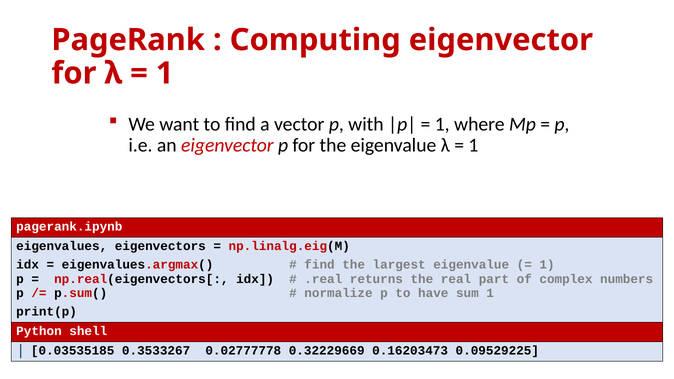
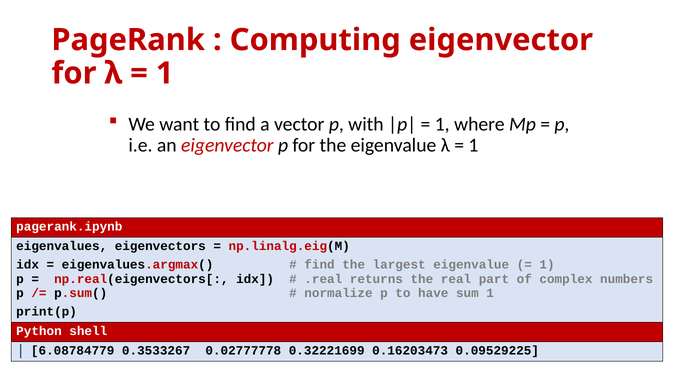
0.03535185: 0.03535185 -> 6.08784779 (73, 351)
0.32229669: 0.32229669 -> 0.32221699 (327, 351)
